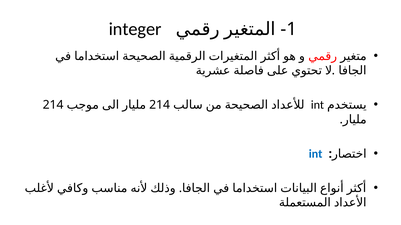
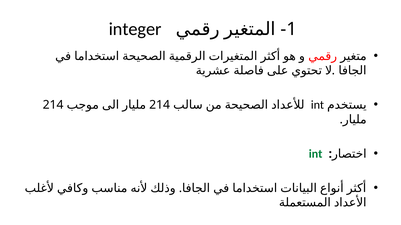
int colour: blue -> green (316, 154)
